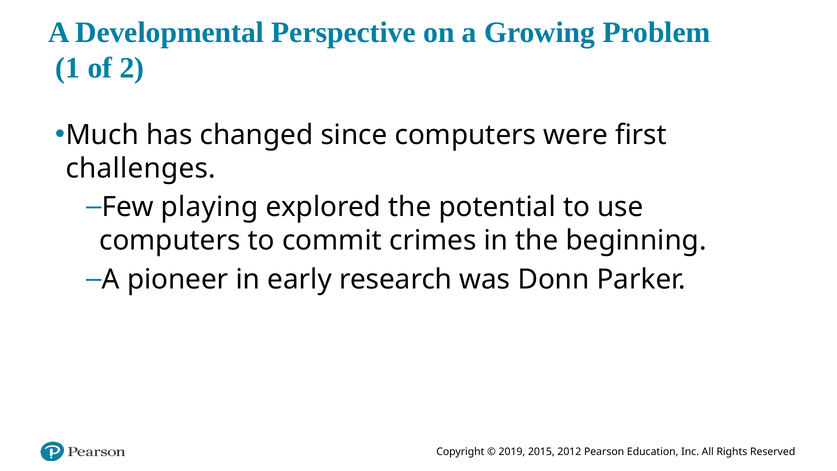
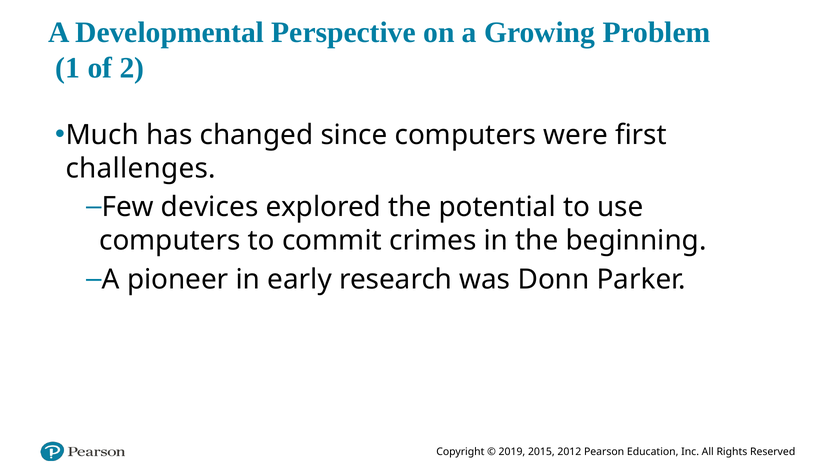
playing: playing -> devices (210, 207)
